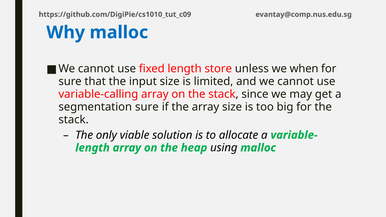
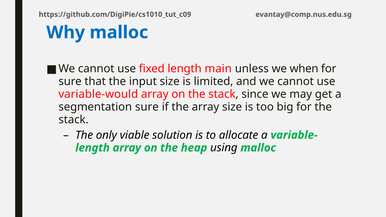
store: store -> main (218, 69)
variable-calling: variable-calling -> variable-would (98, 94)
